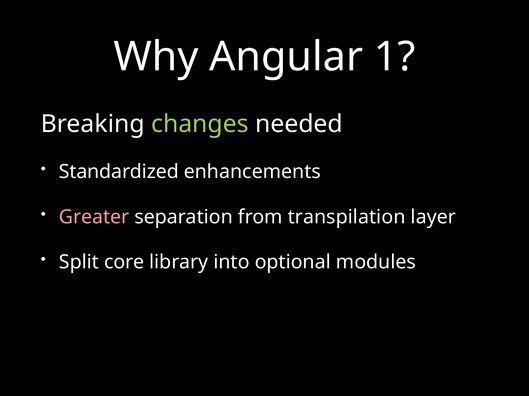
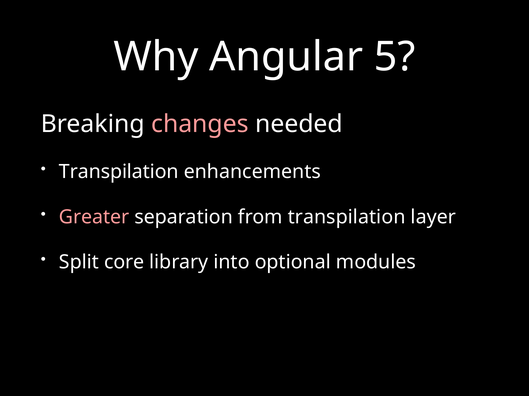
1: 1 -> 5 (395, 57)
changes colour: light green -> pink (200, 124)
Standardized: Standardized -> Transpilation (119, 172)
